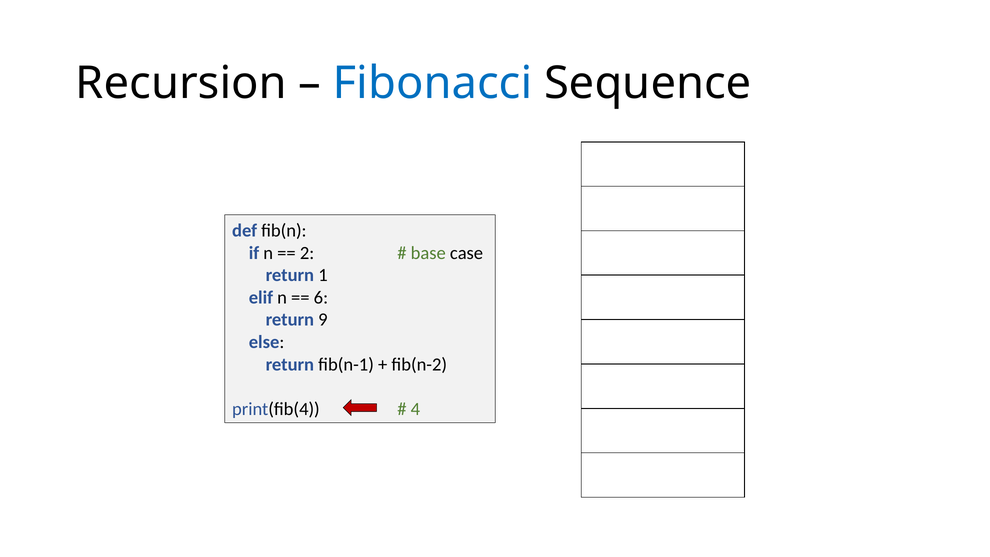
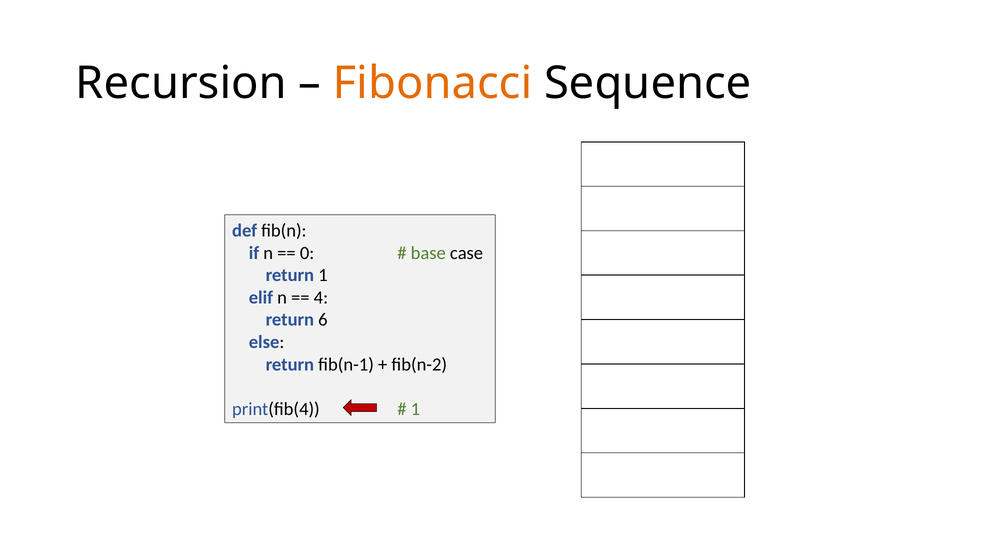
Fibonacci colour: blue -> orange (433, 83)
2: 2 -> 0 (307, 253)
6: 6 -> 4 (321, 297)
9: 9 -> 6 (323, 320)
4: 4 -> 1 (415, 409)
